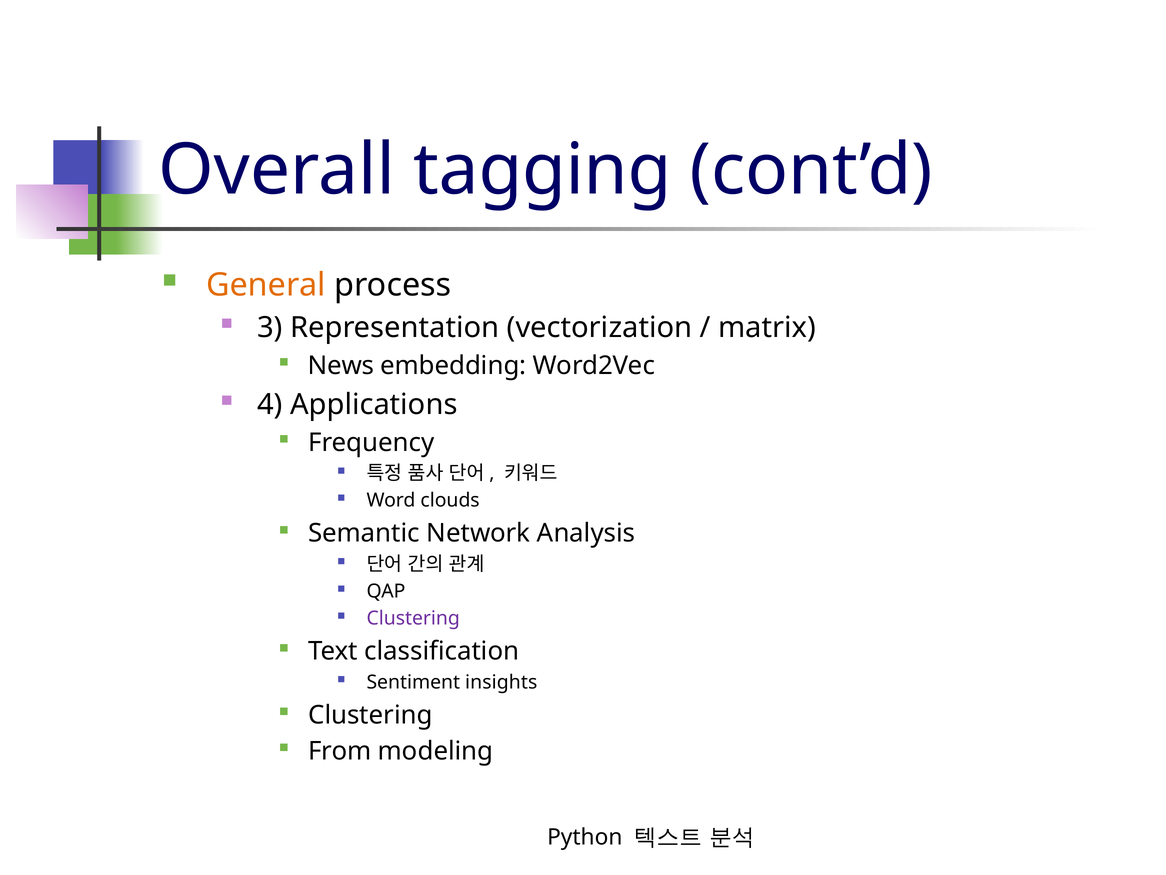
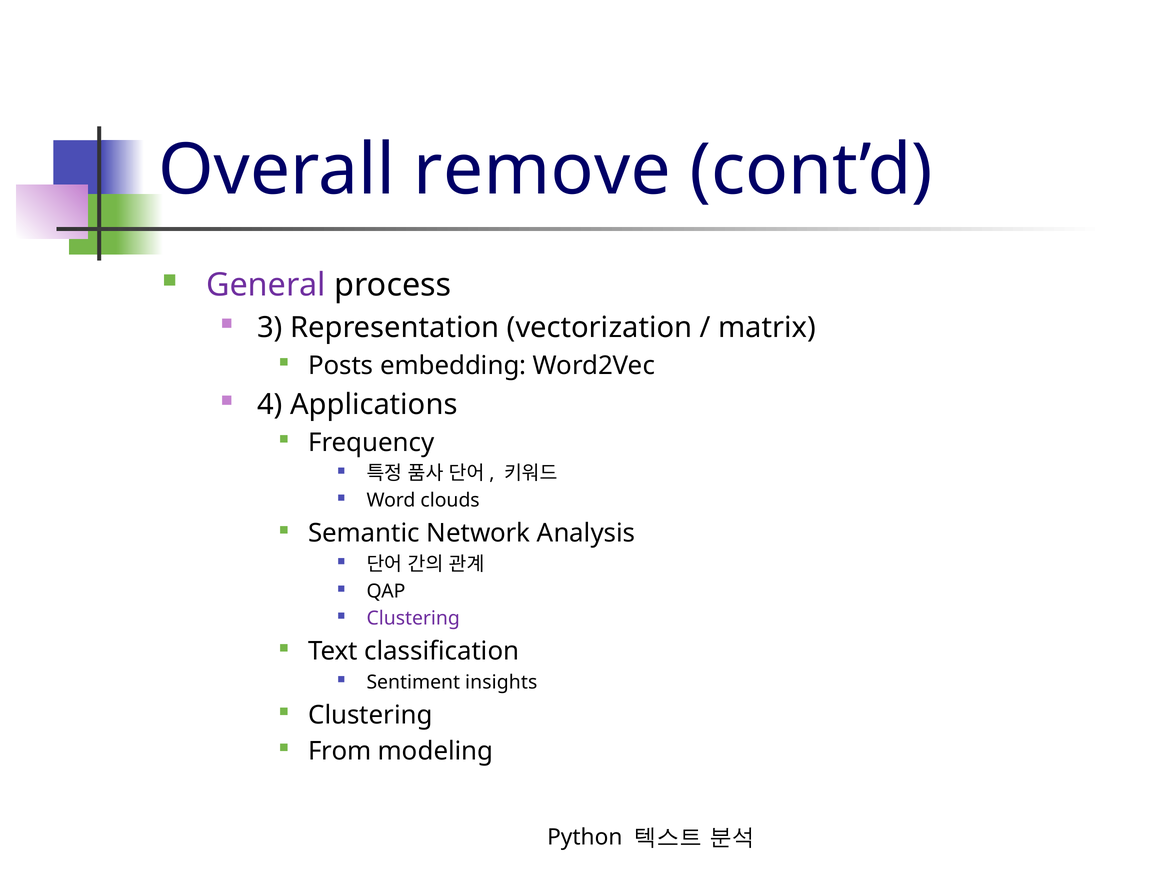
tagging: tagging -> remove (542, 170)
General colour: orange -> purple (266, 285)
News: News -> Posts (341, 365)
